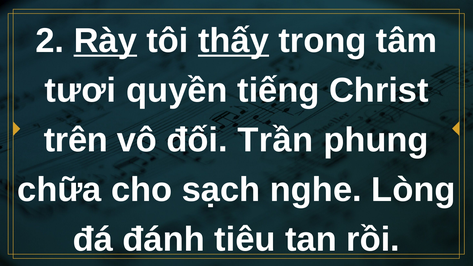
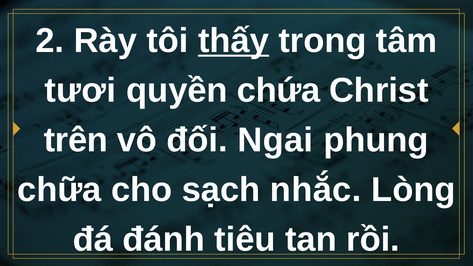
Rày underline: present -> none (105, 41)
tiếng: tiếng -> chứa (279, 91)
Trần: Trần -> Ngai (275, 140)
nghe: nghe -> nhắc (316, 190)
